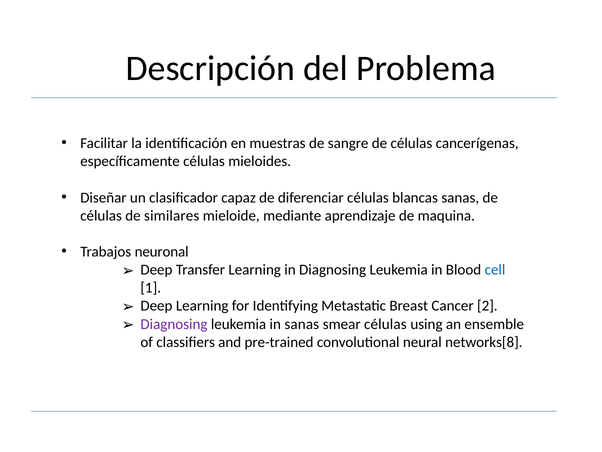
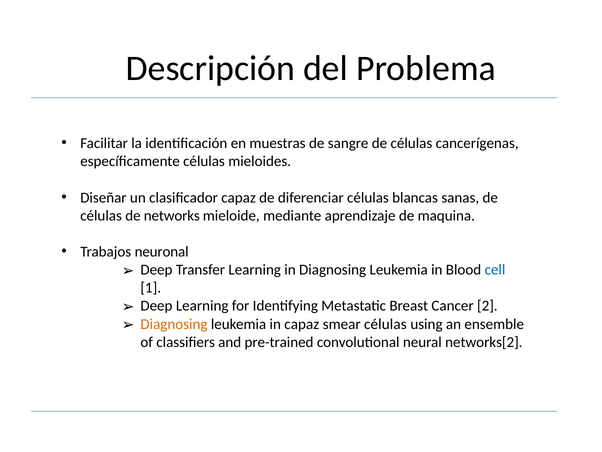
similares: similares -> networks (172, 215)
Diagnosing colour: purple -> orange (174, 324)
in sanas: sanas -> capaz (302, 324)
networks[8: networks[8 -> networks[2 (484, 342)
